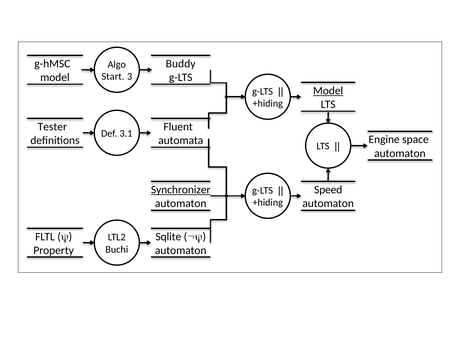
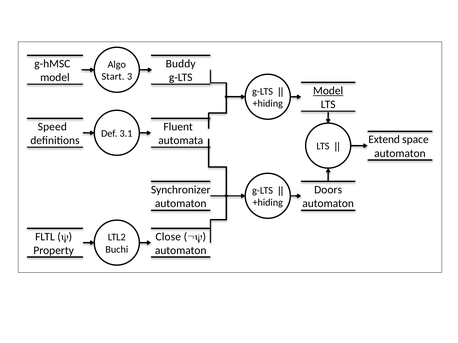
Tester: Tester -> Speed (52, 127)
Engine: Engine -> Extend (384, 140)
Synchronizer underline: present -> none (181, 190)
Speed: Speed -> Doors (328, 190)
Sqlite: Sqlite -> Close (168, 237)
